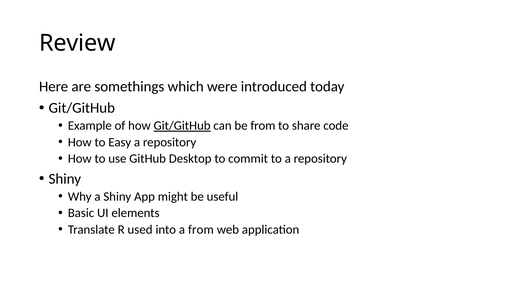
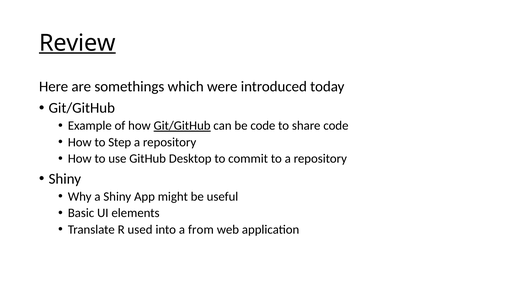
Review underline: none -> present (77, 43)
be from: from -> code (263, 126)
Easy: Easy -> Step (120, 142)
